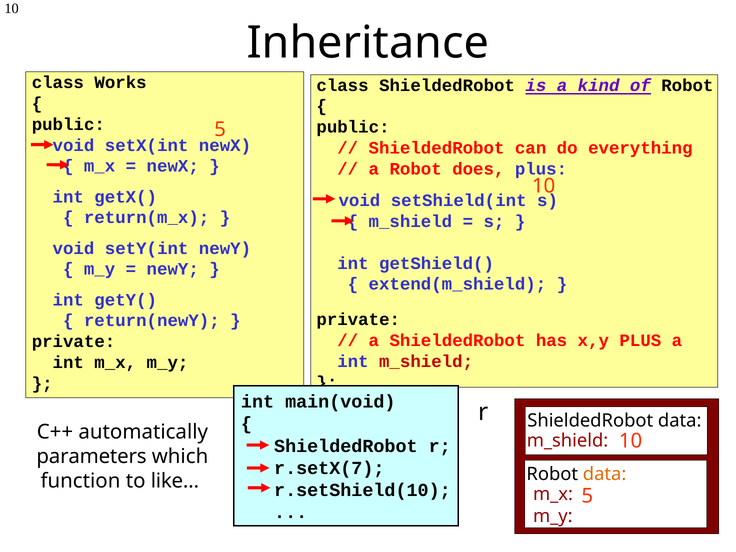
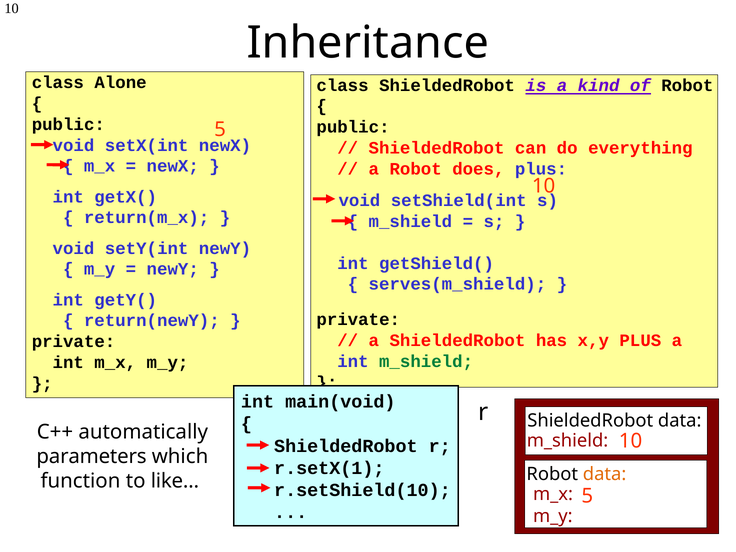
Works: Works -> Alone (121, 83)
extend(m_shield: extend(m_shield -> serves(m_shield (457, 284)
m_shield colour: red -> green (426, 361)
r.setX(7: r.setX(7 -> r.setX(1 (329, 468)
